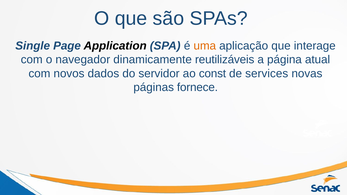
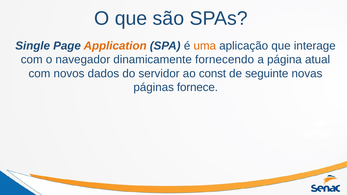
Application colour: black -> orange (115, 46)
reutilizáveis: reutilizáveis -> fornecendo (225, 60)
services: services -> seguinte (267, 74)
